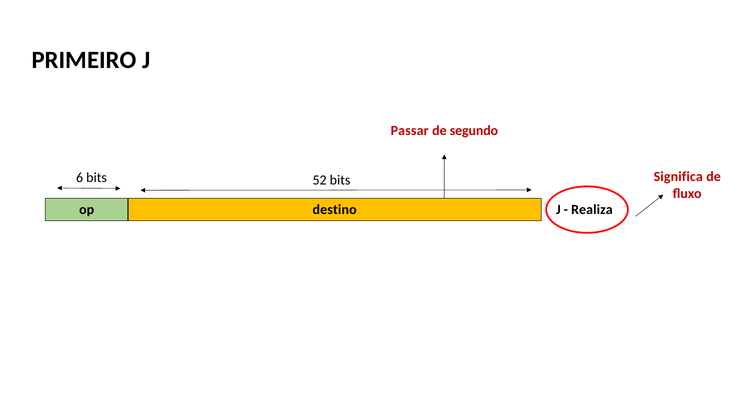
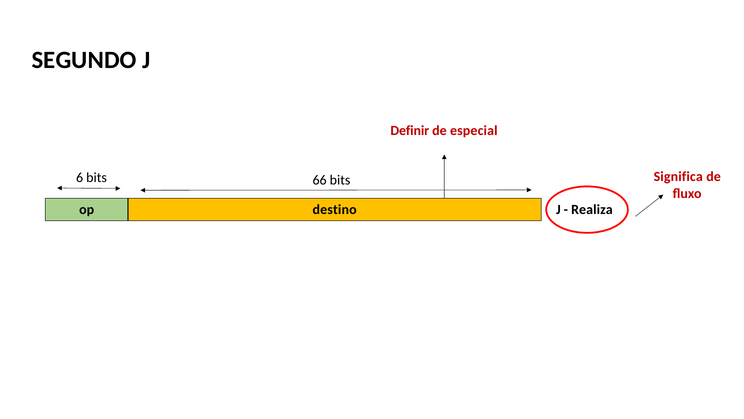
PRIMEIRO: PRIMEIRO -> SEGUNDO (84, 60)
Passar: Passar -> Definir (410, 131)
segundo: segundo -> especial (474, 131)
52: 52 -> 66 (320, 180)
